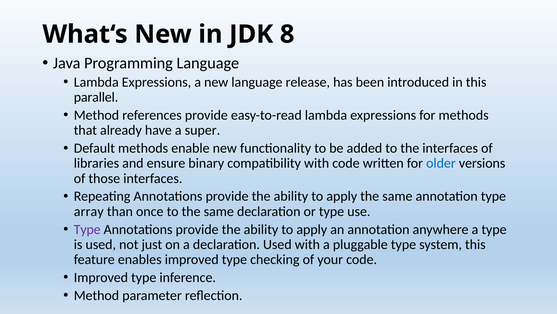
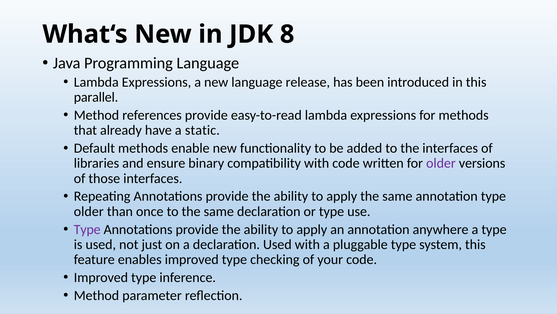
super: super -> static (202, 130)
older colour: blue -> purple (441, 163)
array: array -> older (89, 211)
